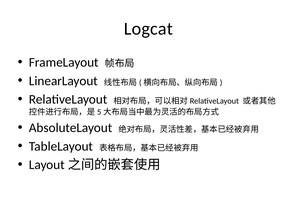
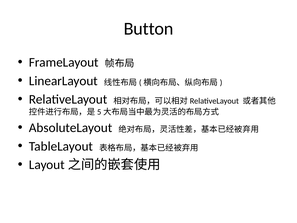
Logcat: Logcat -> Button (149, 29)
